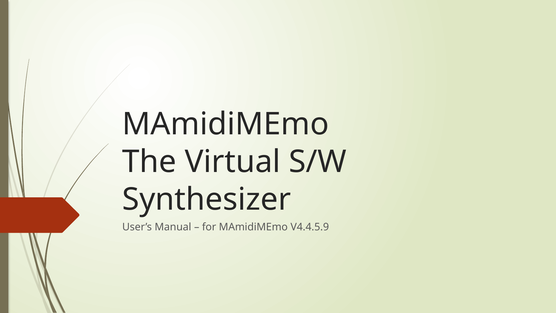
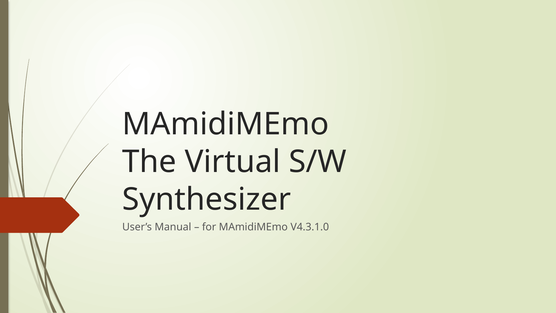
V4.4.5.9: V4.4.5.9 -> V4.3.1.0 (310, 227)
